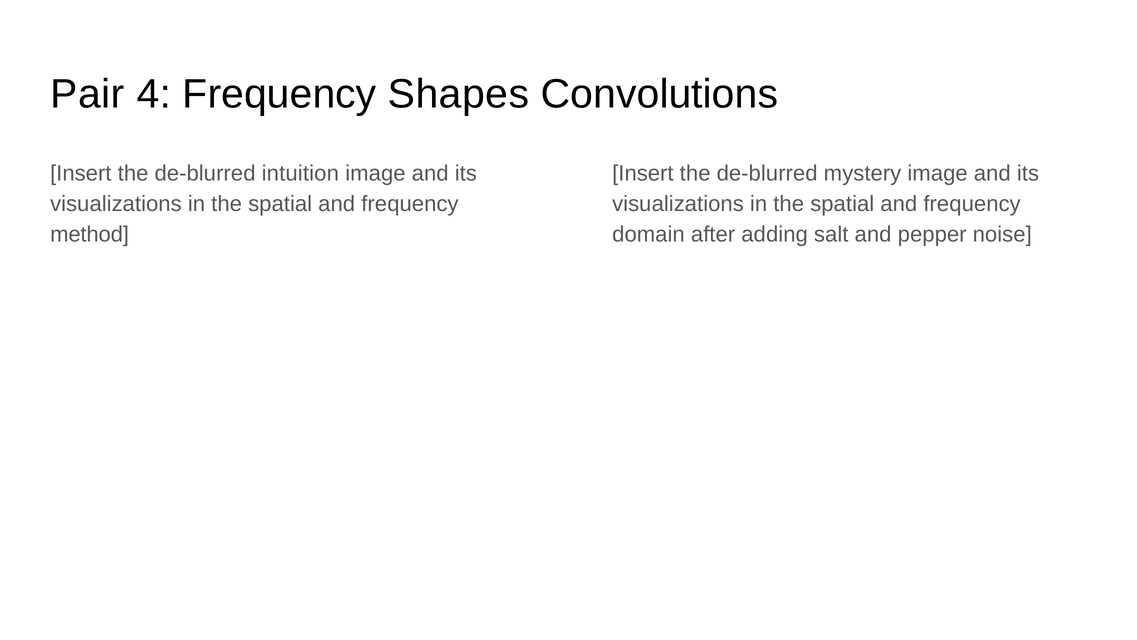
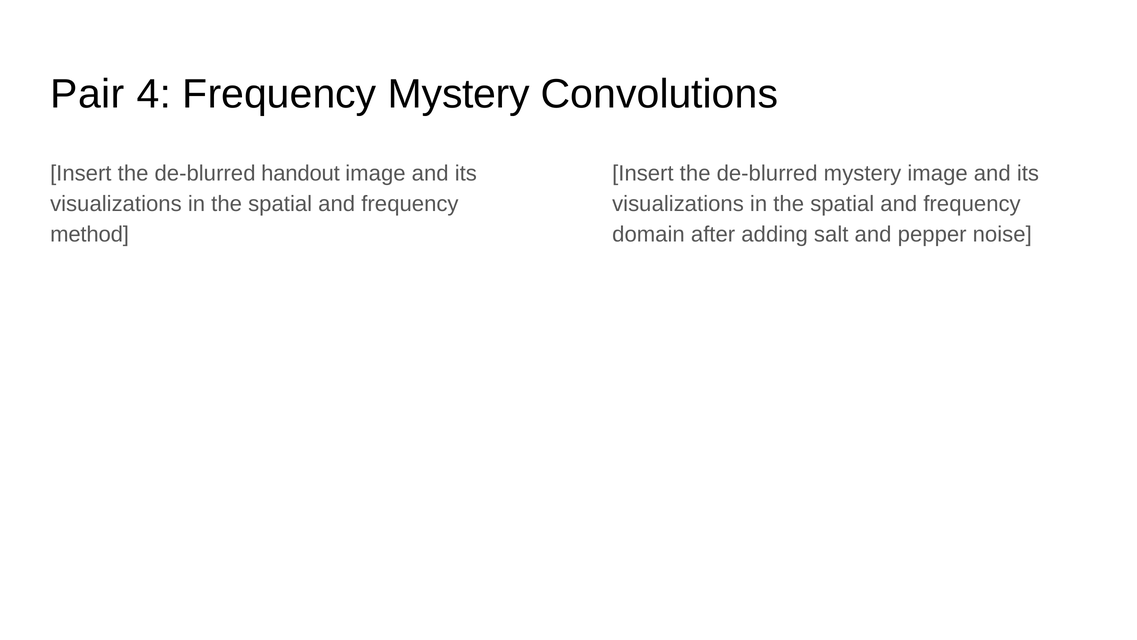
Frequency Shapes: Shapes -> Mystery (459, 94)
intuition: intuition -> handout (300, 173)
